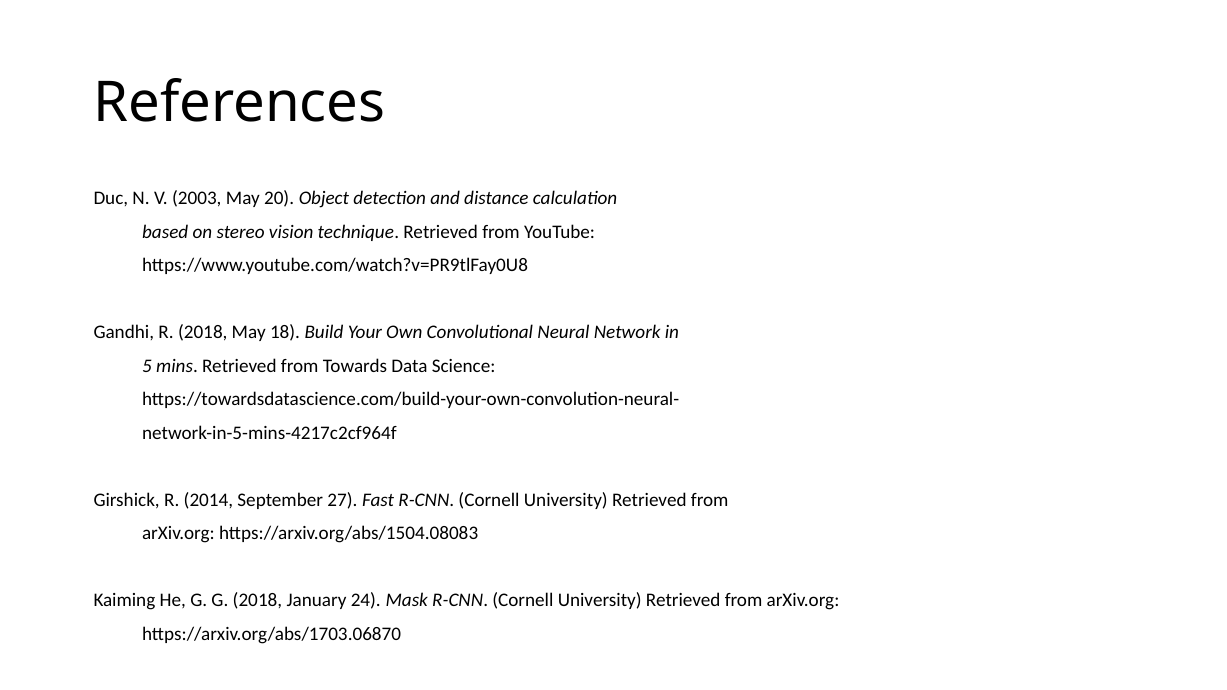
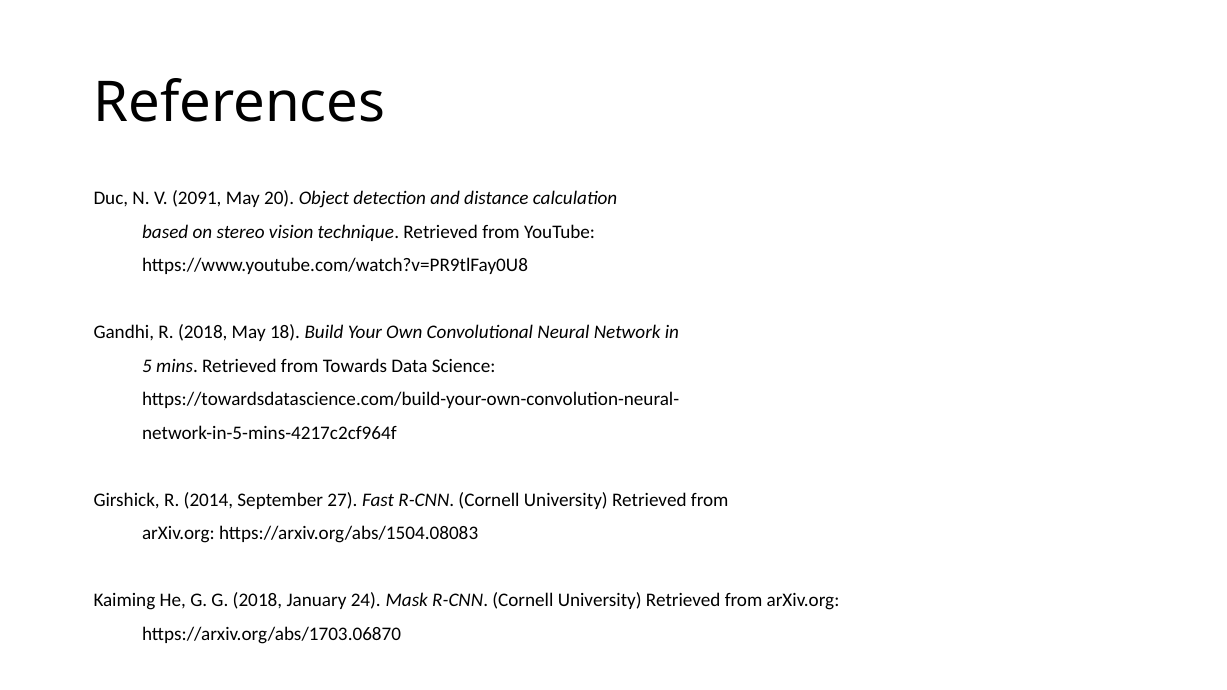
2003: 2003 -> 2091 (197, 199)
